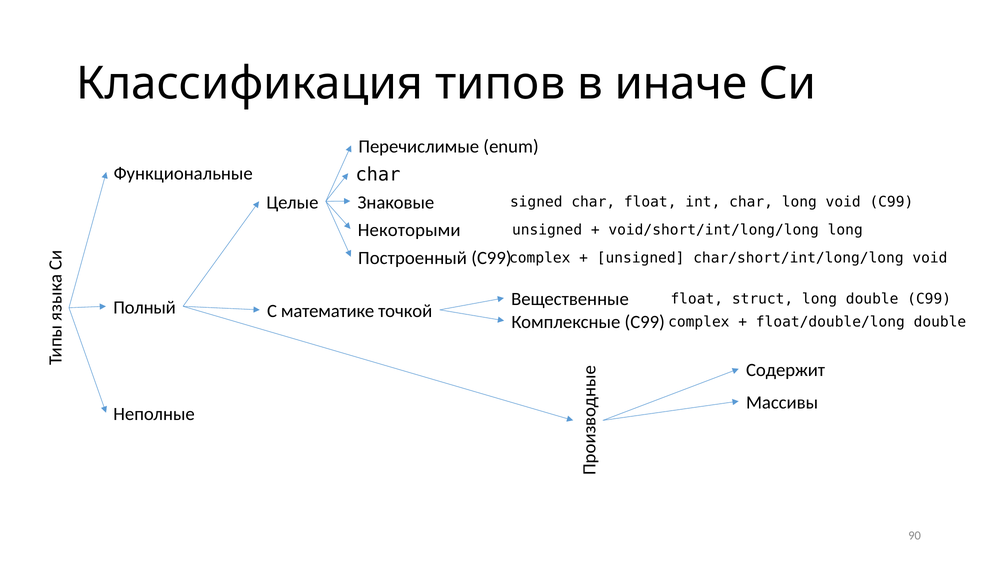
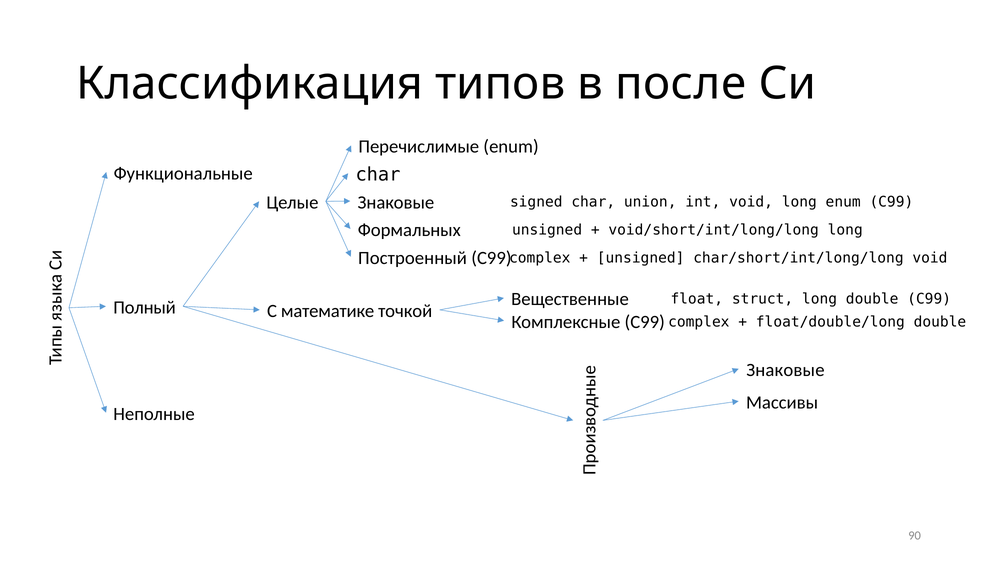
иначе: иначе -> после (681, 84)
char float: float -> union (650, 202)
int char: char -> void (751, 202)
long void: void -> enum (843, 202)
Некоторыми: Некоторыми -> Формальных (409, 230)
Содержит: Содержит -> Знаковые (785, 370)
